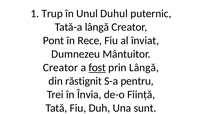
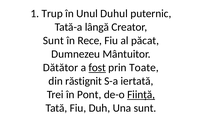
Pont: Pont -> Sunt (53, 40)
înviat: înviat -> păcat (145, 40)
Creator: Creator -> Dătător (61, 67)
prin Lângă: Lângă -> Toate (144, 67)
pentru: pentru -> iertată (137, 81)
Învia: Învia -> Pont (89, 94)
Ființă underline: none -> present (141, 94)
